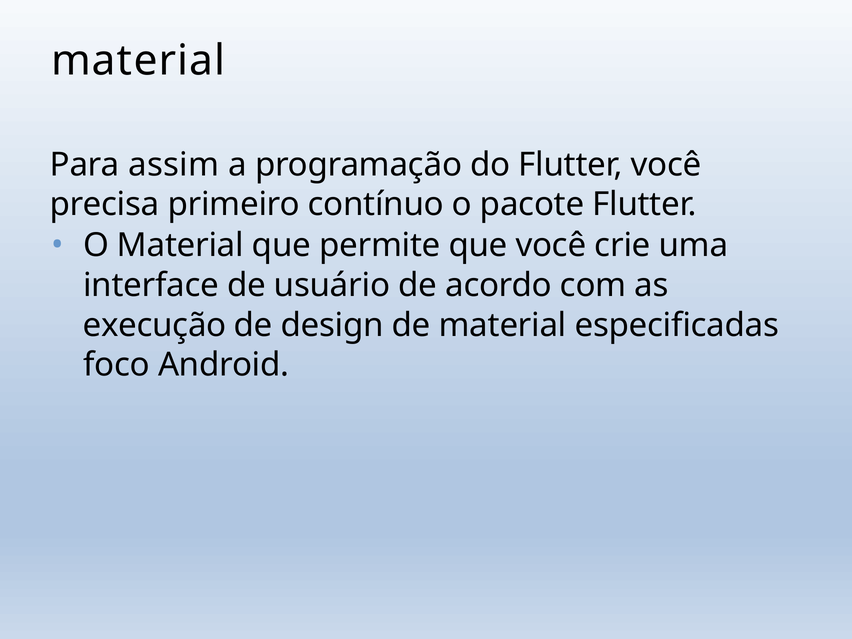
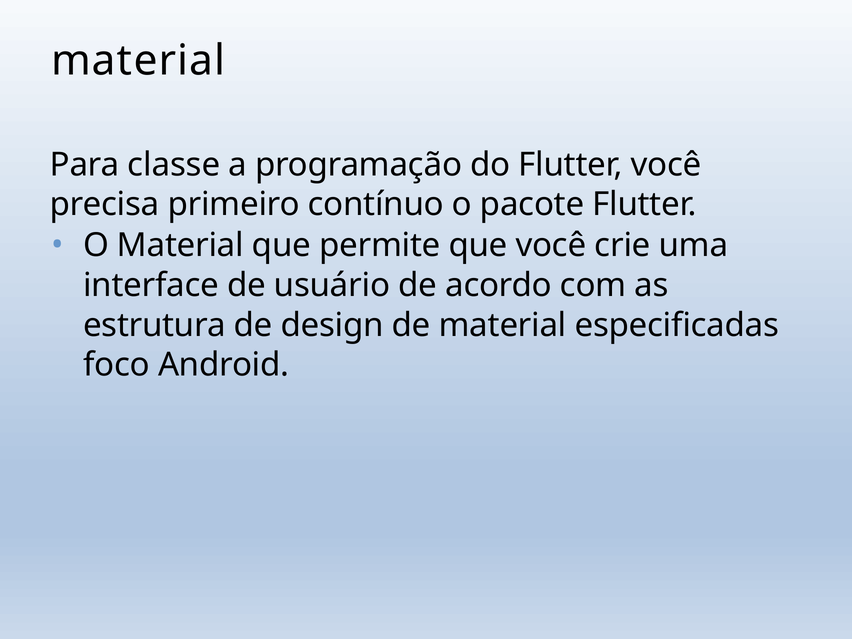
assim: assim -> classe (174, 165)
execução: execução -> estrutura (155, 325)
